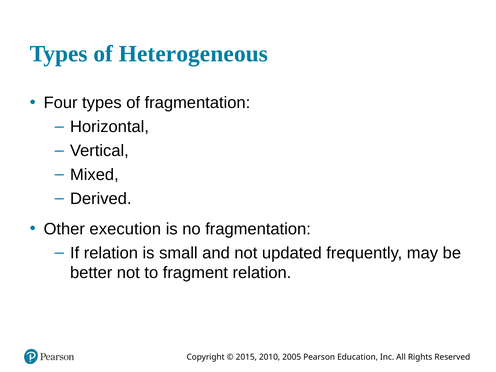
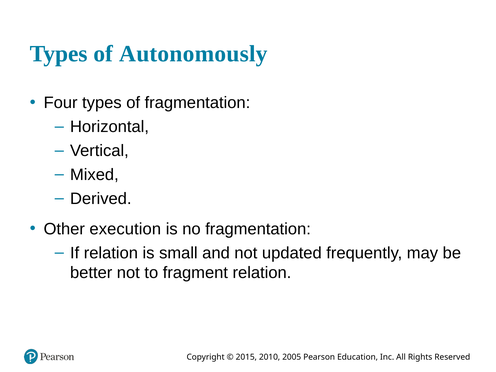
Heterogeneous: Heterogeneous -> Autonomously (193, 54)
